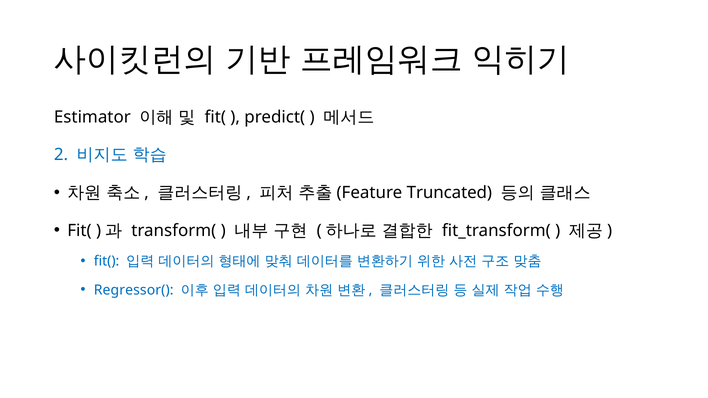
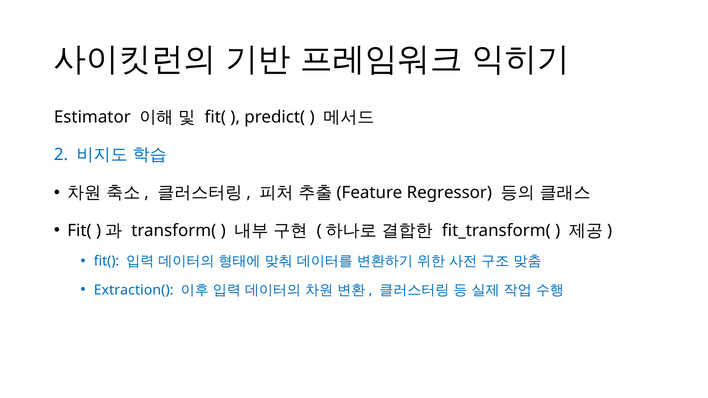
Truncated: Truncated -> Regressor (449, 193)
Regressor(: Regressor( -> Extraction( (134, 290)
